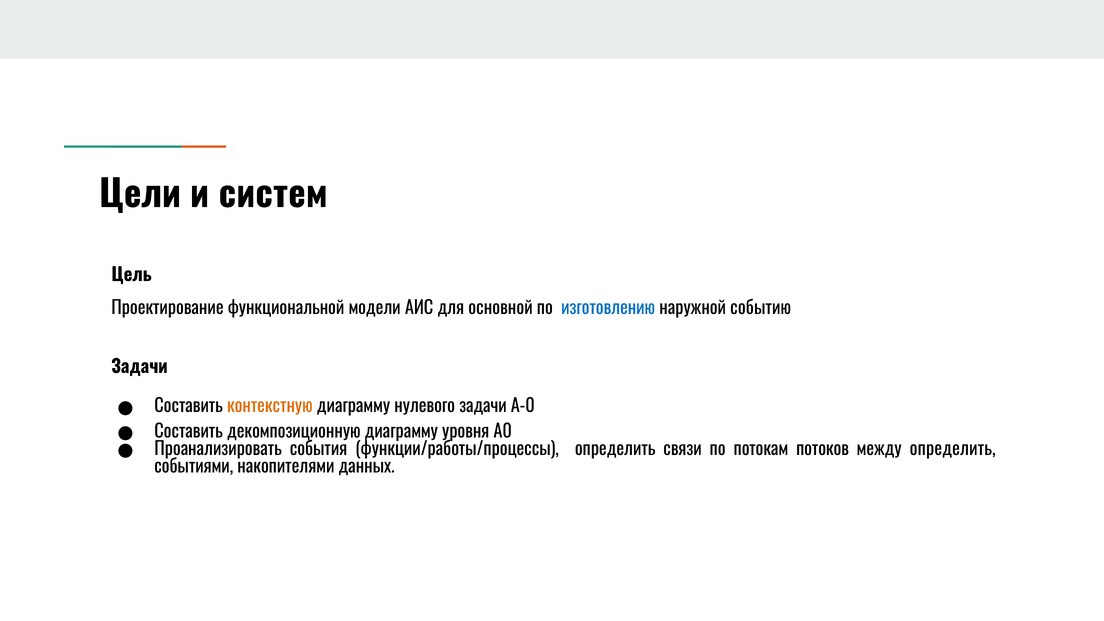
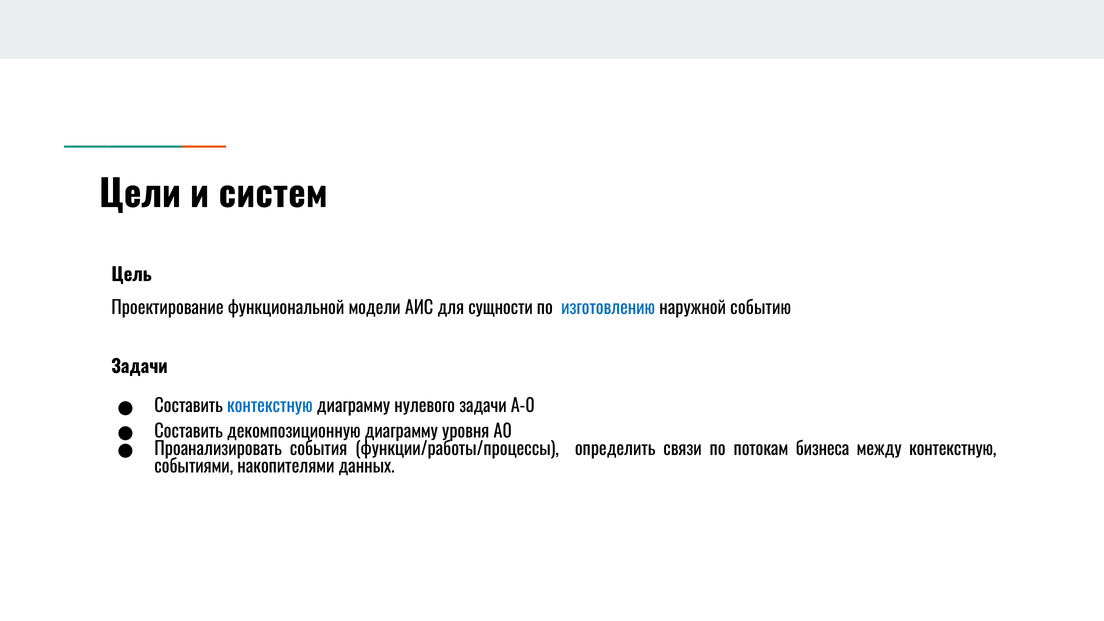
основной: основной -> сущности (501, 308)
контекстную colour: orange -> blue (270, 406)
потоков: потоков -> бизнеса (823, 449)
между определить: определить -> контекстную (953, 449)
